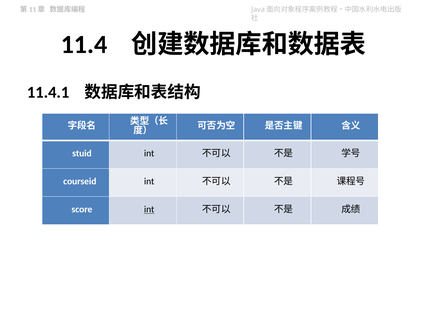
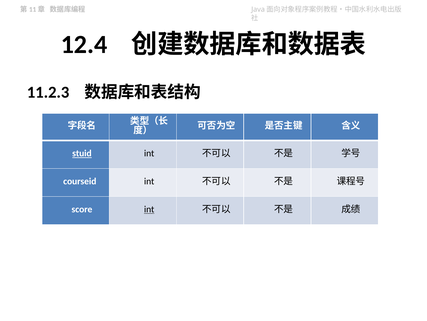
11.4: 11.4 -> 12.4 (84, 44)
11.4.1: 11.4.1 -> 11.2.3 (48, 92)
stuid underline: none -> present (82, 153)
